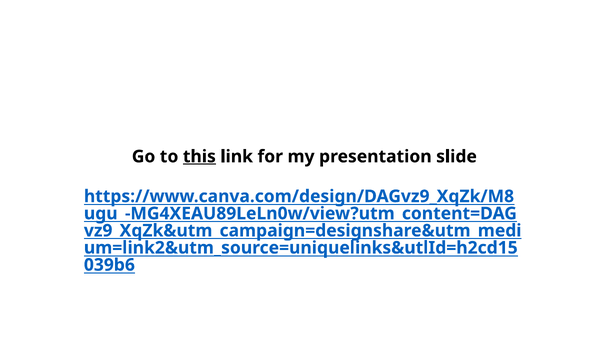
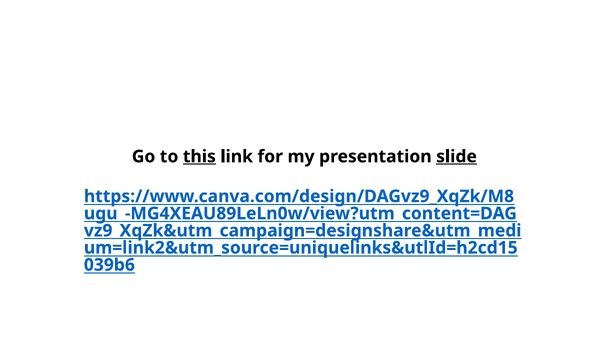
slide underline: none -> present (457, 156)
